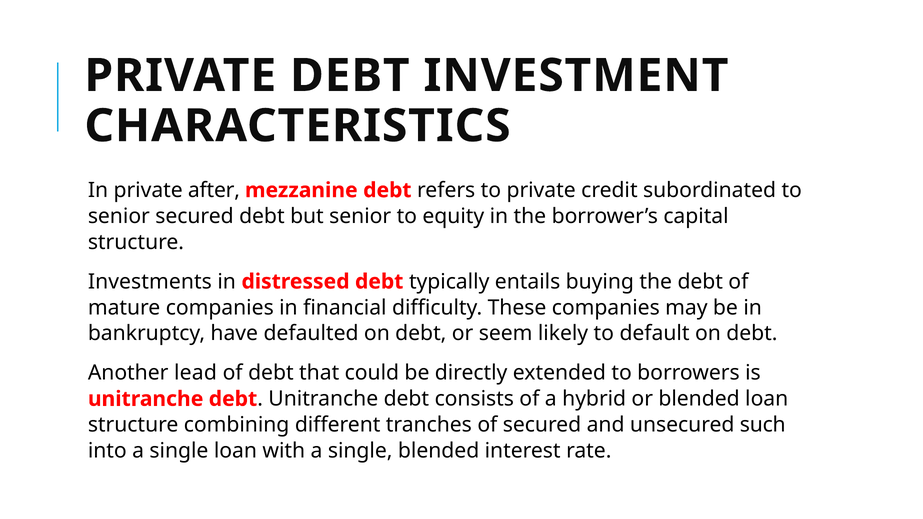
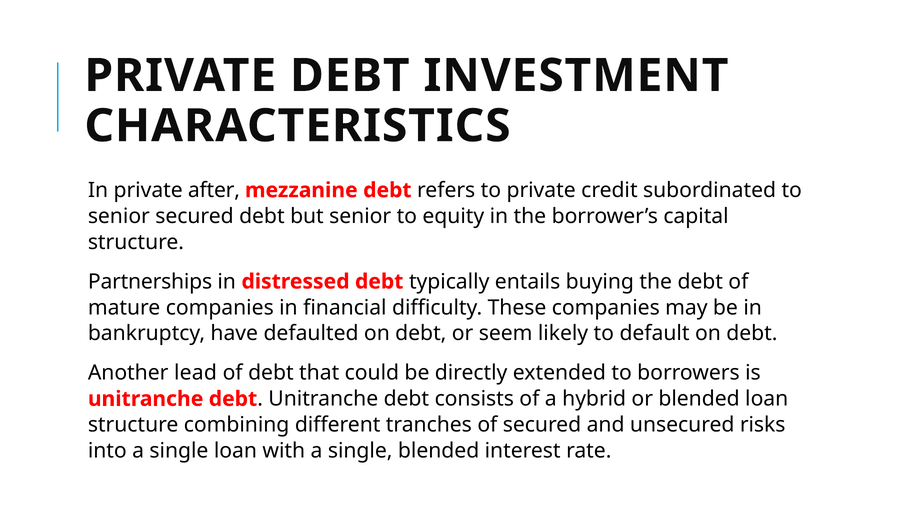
Investments: Investments -> Partnerships (150, 282)
such: such -> risks (763, 425)
